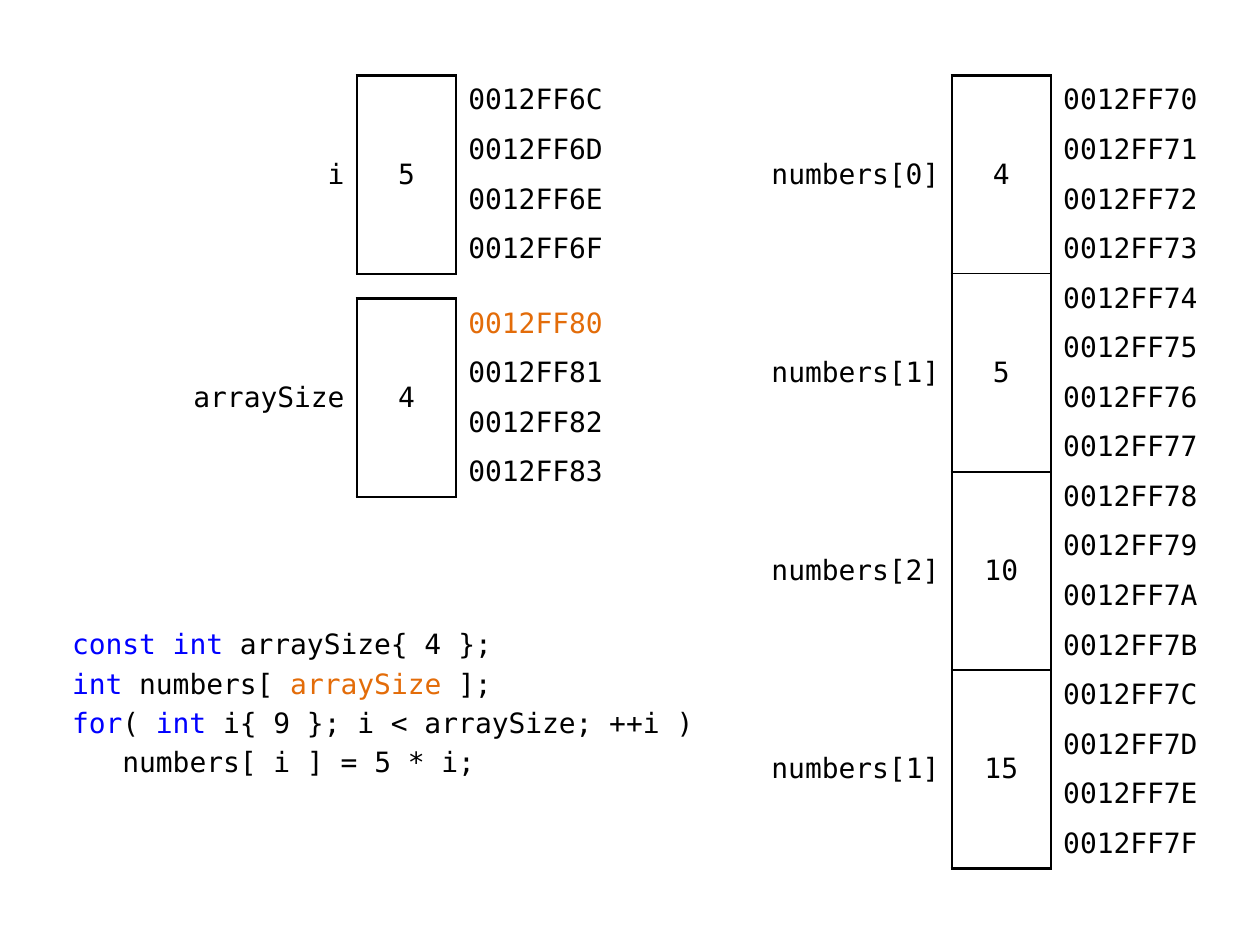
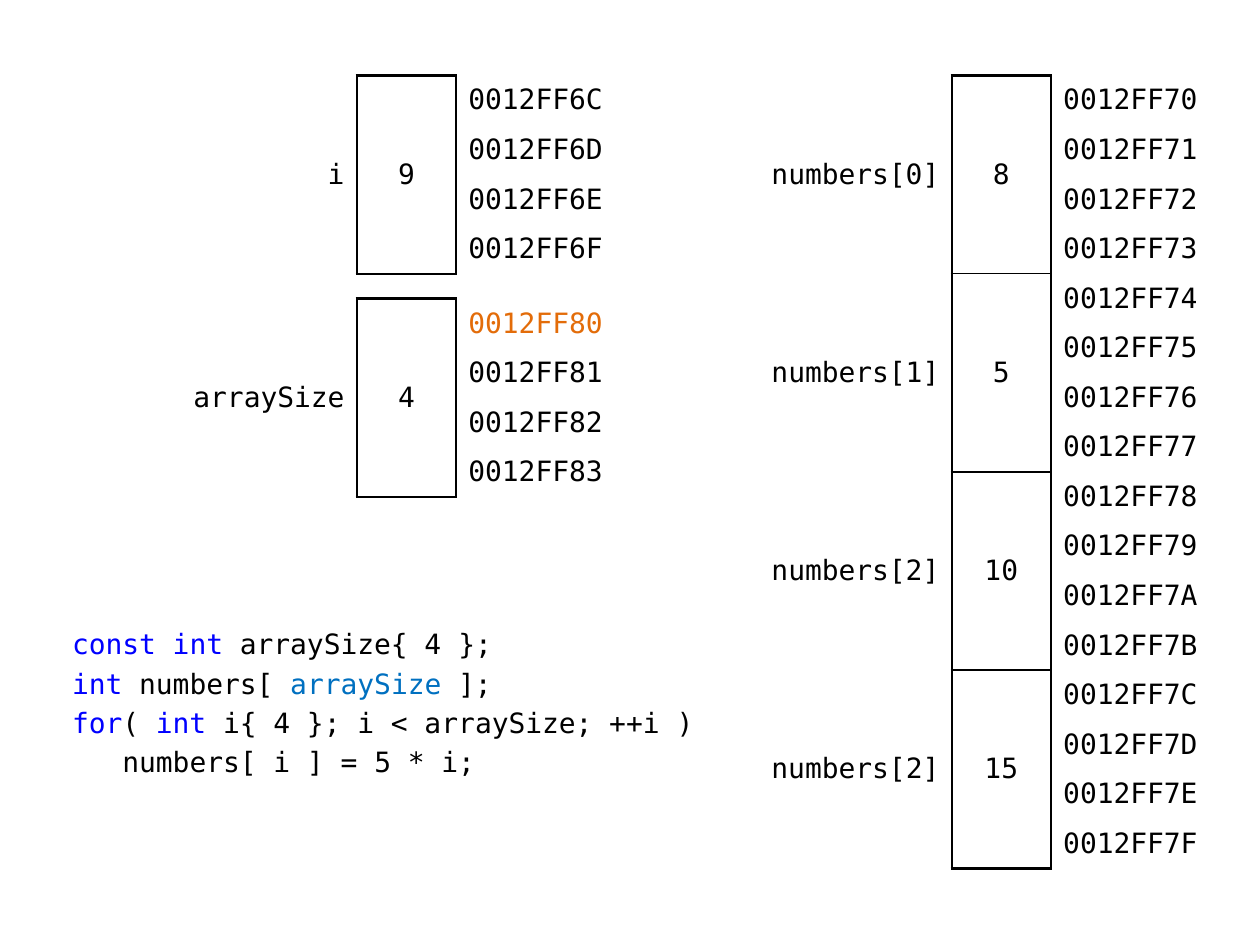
i 5: 5 -> 9 (406, 175)
numbers[0 4: 4 -> 8 (1001, 175)
arraySize colour: orange -> blue (366, 685)
i{ 9: 9 -> 4 (282, 724)
numbers[1: numbers[1 -> numbers[2 (855, 770)
